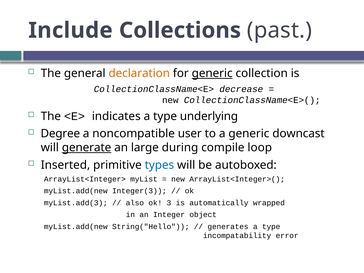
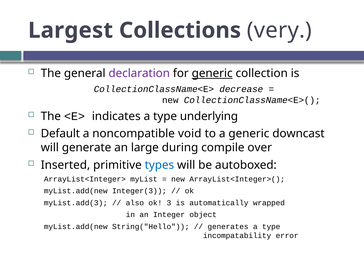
Include: Include -> Largest (71, 30)
past: past -> very (279, 30)
declaration colour: orange -> purple (139, 73)
Degree: Degree -> Default (60, 134)
user: user -> void (190, 134)
generate underline: present -> none (87, 148)
loop: loop -> over (260, 148)
